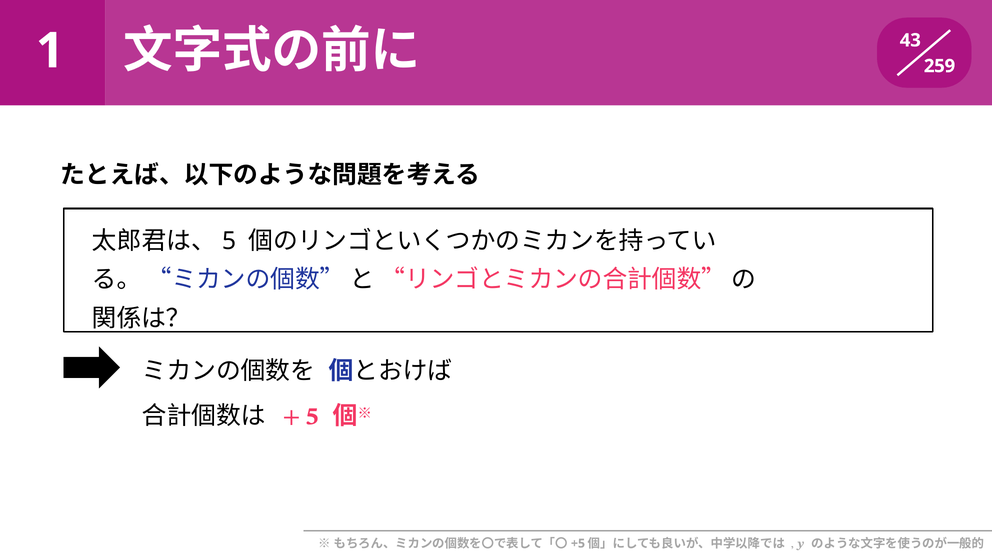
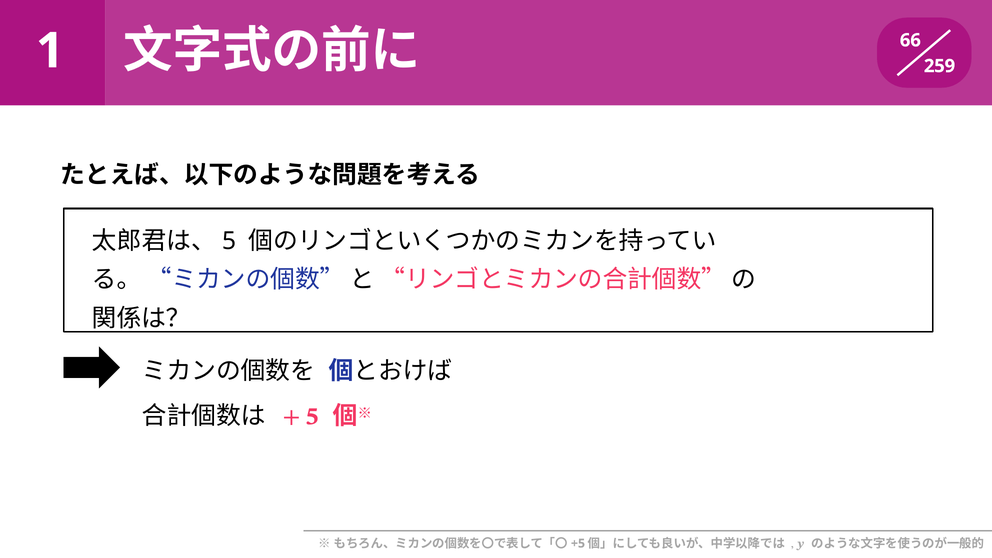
43: 43 -> 66 (910, 40)
